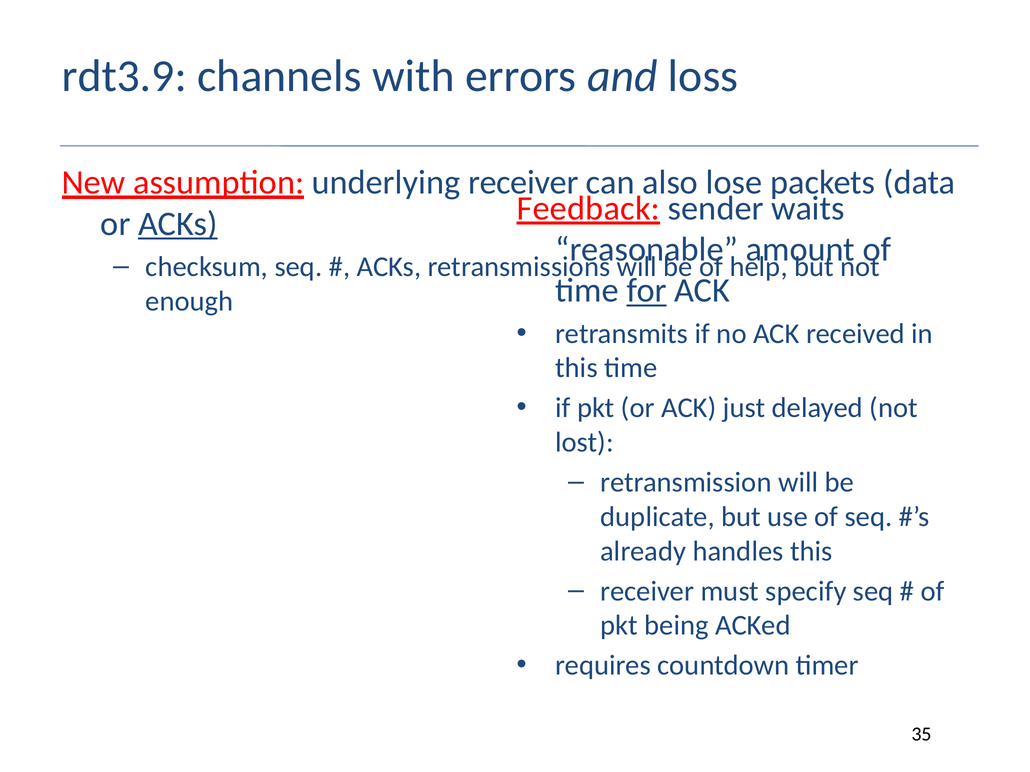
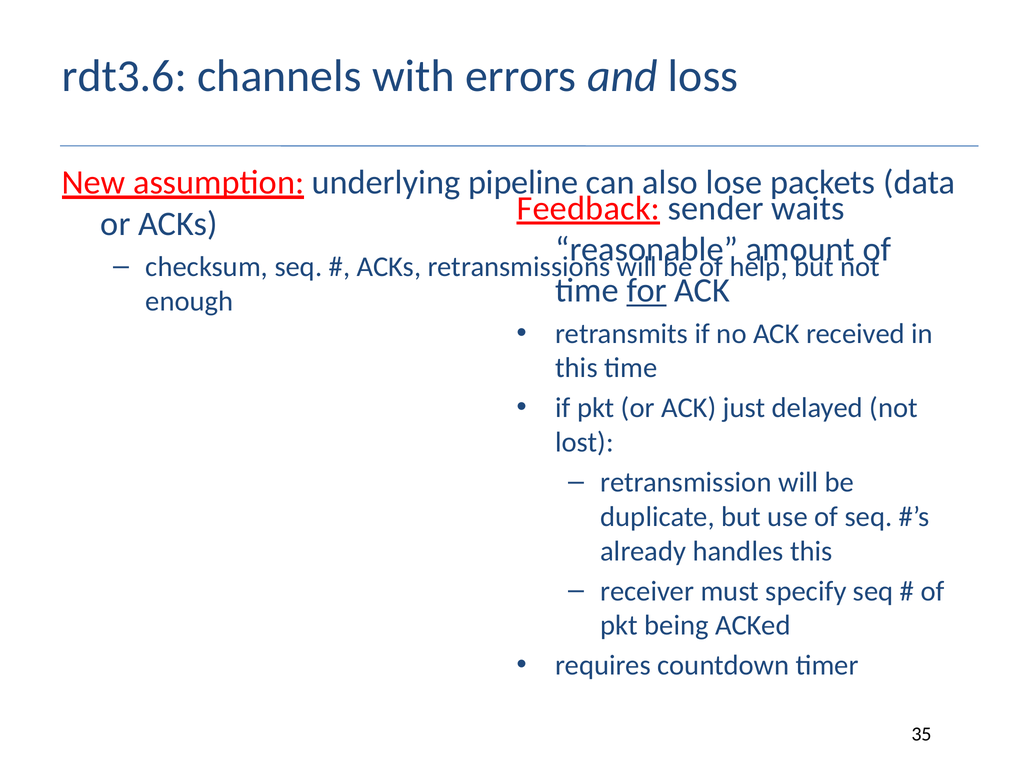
rdt3.9: rdt3.9 -> rdt3.6 (124, 76)
underlying receiver: receiver -> pipeline (523, 183)
ACKs underline: present -> none (178, 224)
